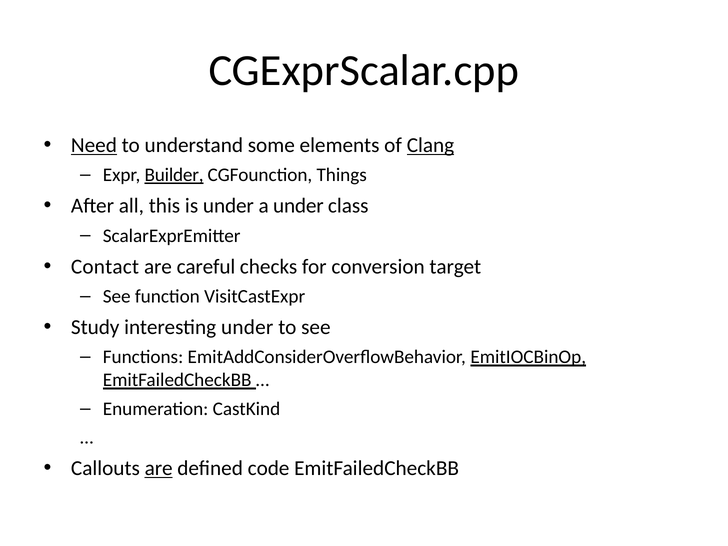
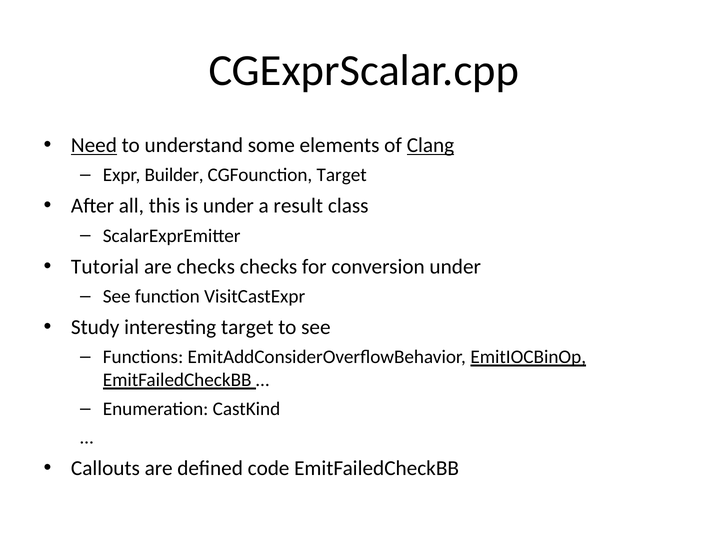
Builder underline: present -> none (174, 175)
CGFounction Things: Things -> Target (342, 175)
a under: under -> result (298, 206)
Contact: Contact -> Tutorial (105, 267)
are careful: careful -> checks (206, 267)
conversion target: target -> under (455, 267)
interesting under: under -> target (247, 327)
are underline: present -> none (159, 468)
